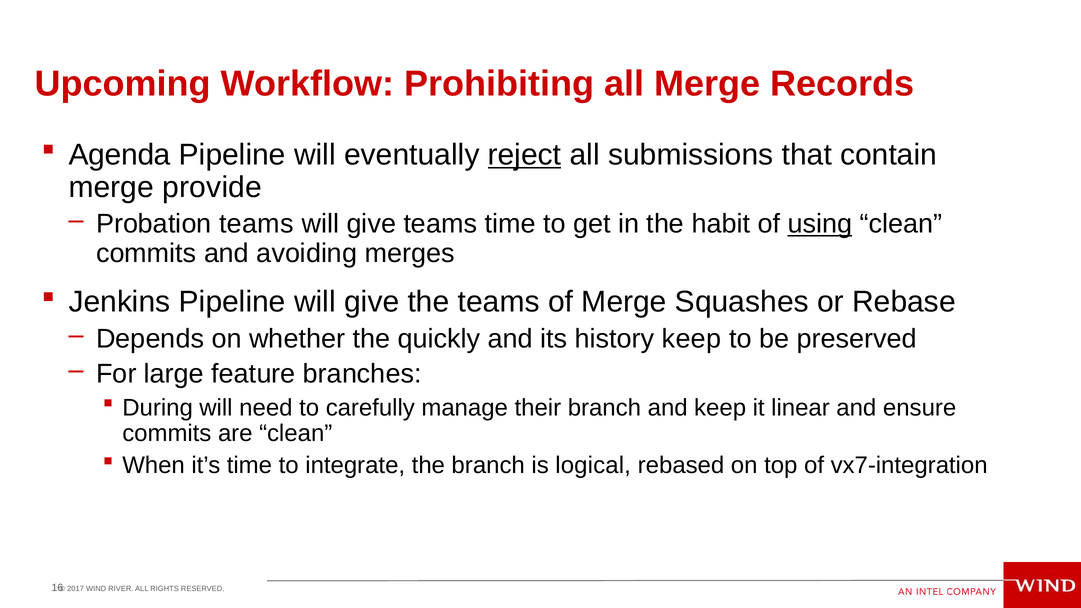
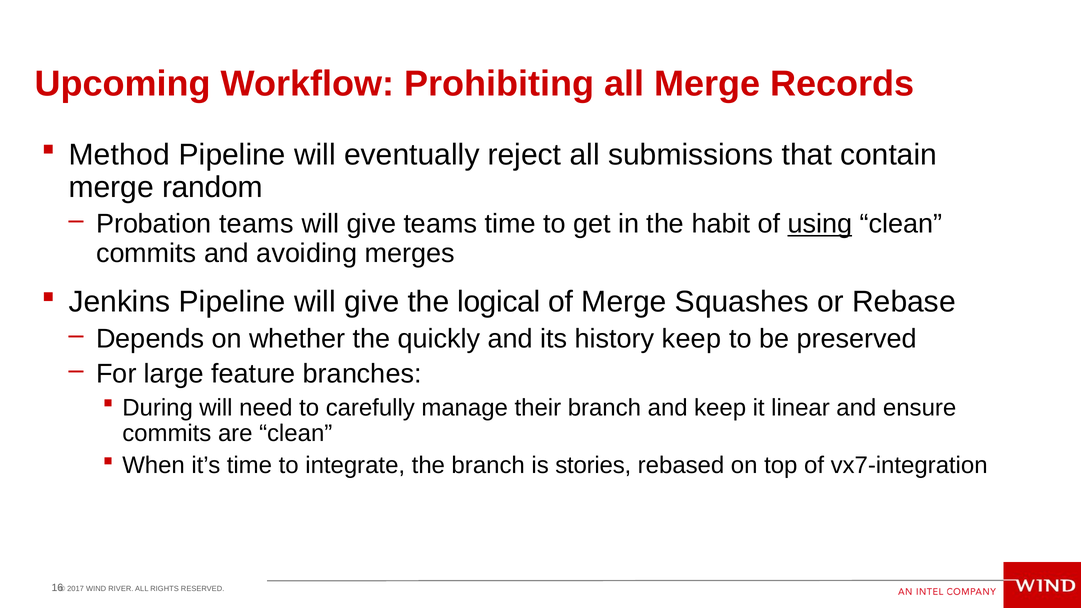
Agenda: Agenda -> Method (119, 155)
reject underline: present -> none (524, 155)
provide: provide -> random (212, 187)
the teams: teams -> logical (499, 302)
logical: logical -> stories (593, 466)
